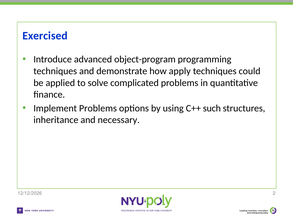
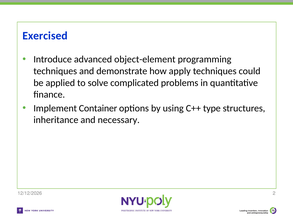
object-program: object-program -> object-element (145, 59)
Implement Problems: Problems -> Container (98, 108)
such: such -> type (212, 108)
